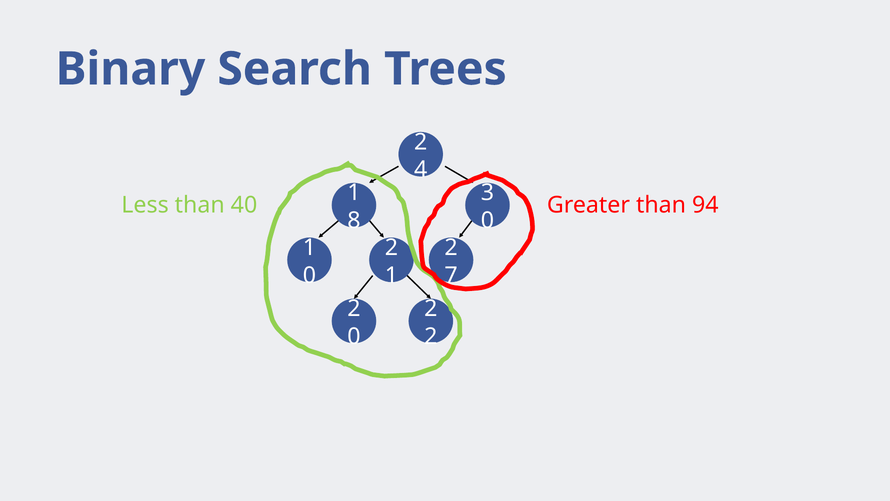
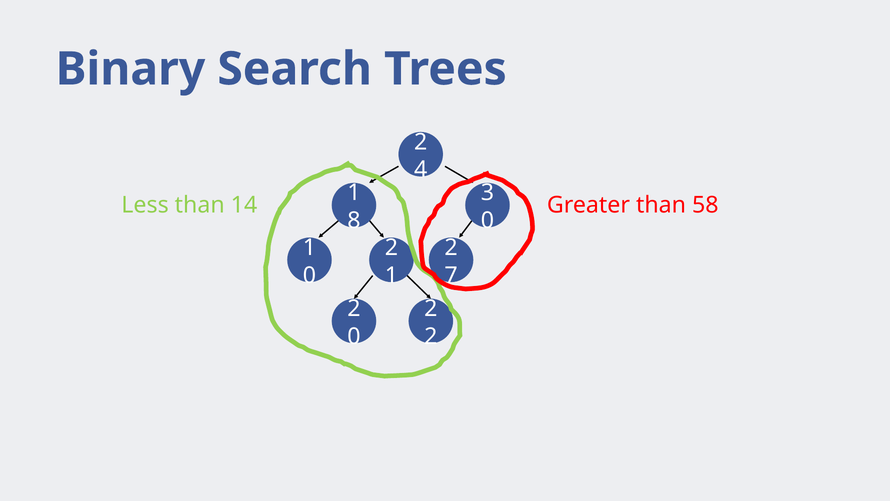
40: 40 -> 14 (244, 205)
94: 94 -> 58 (705, 205)
